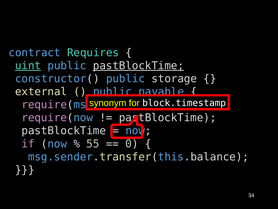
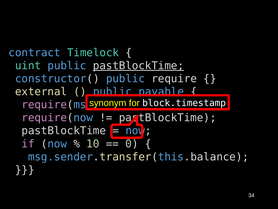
Requires: Requires -> Timelock (93, 53)
uint underline: present -> none (28, 66)
storage: storage -> require (174, 79)
55: 55 -> 10 (93, 143)
